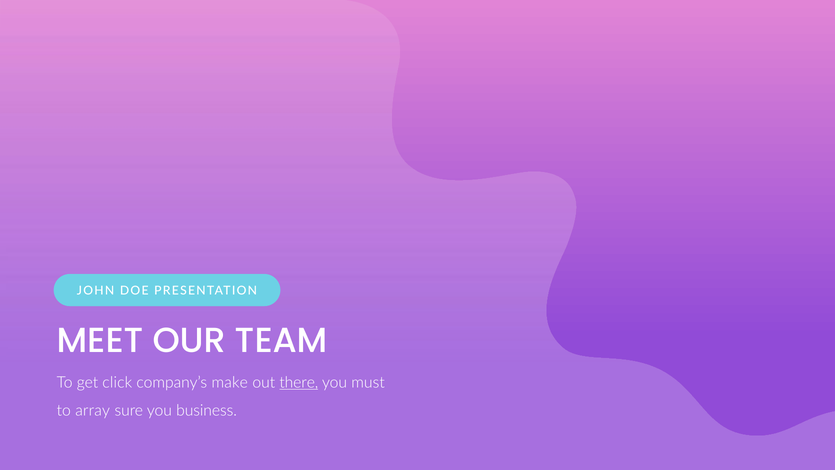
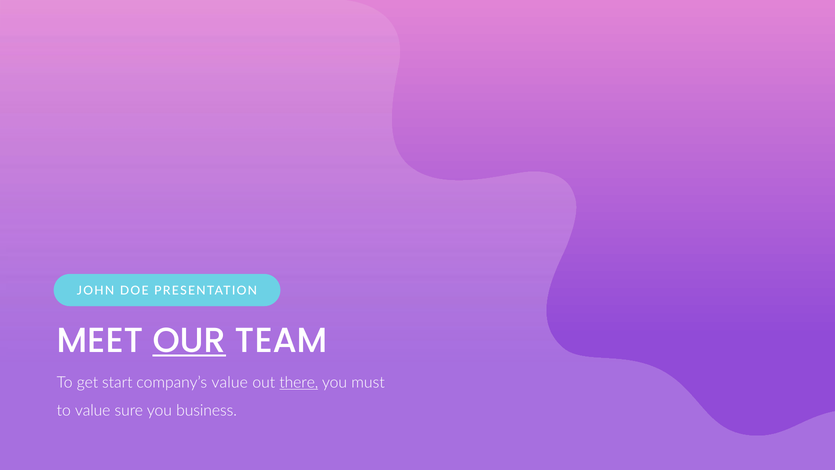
OUR underline: none -> present (189, 340)
click: click -> start (117, 382)
company’s make: make -> value (230, 382)
to array: array -> value (93, 411)
